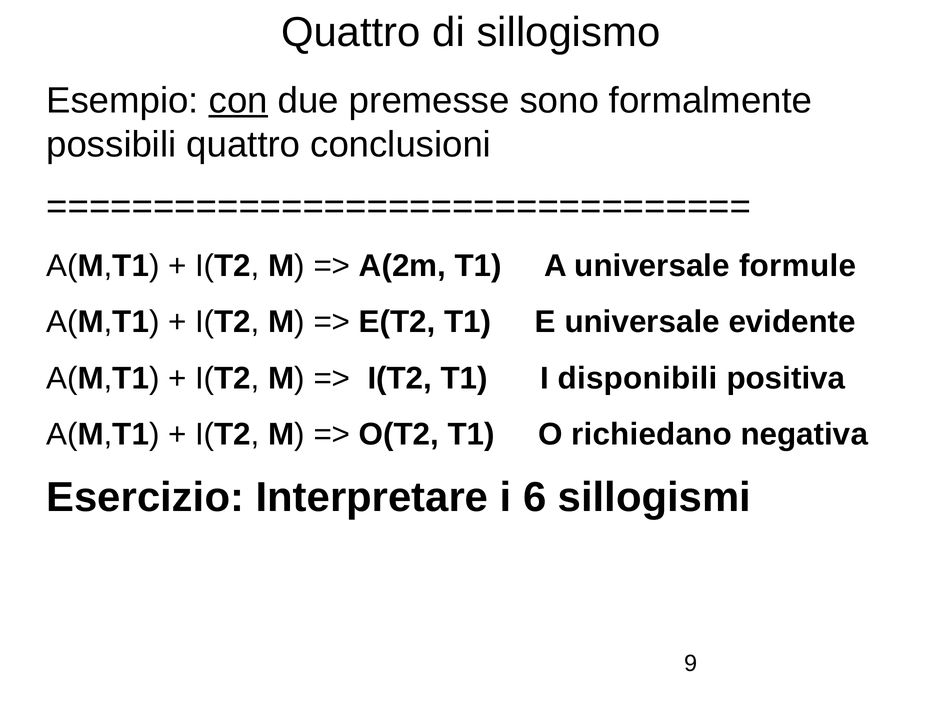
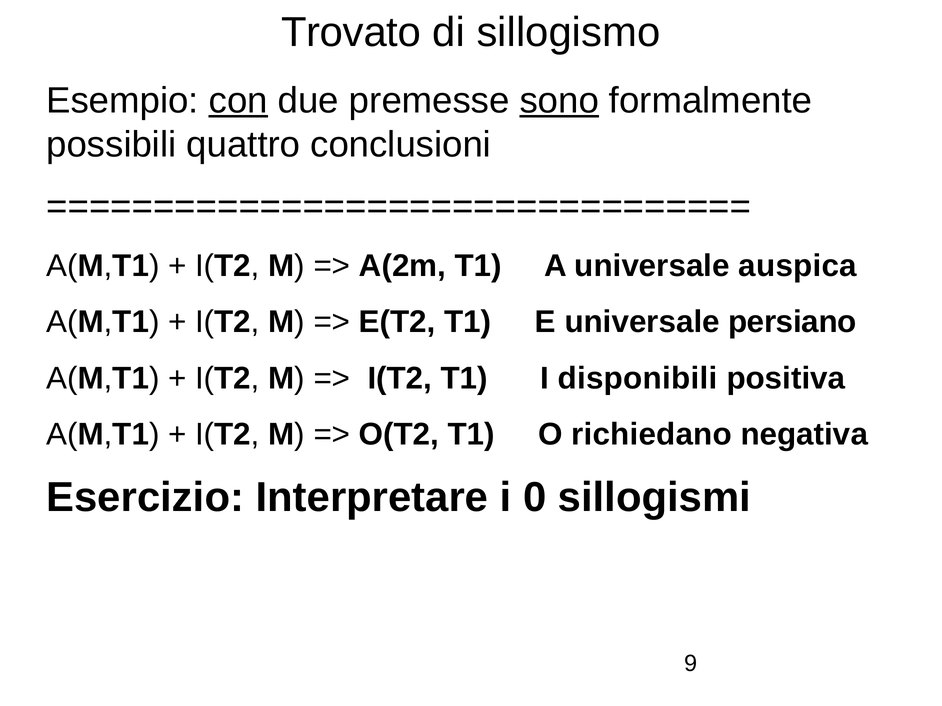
Quattro: Quattro -> Trovato (351, 33)
sono underline: none -> present (559, 101)
formule: formule -> auspica (798, 266)
evidente: evidente -> persiano (792, 322)
6: 6 -> 0 (535, 498)
